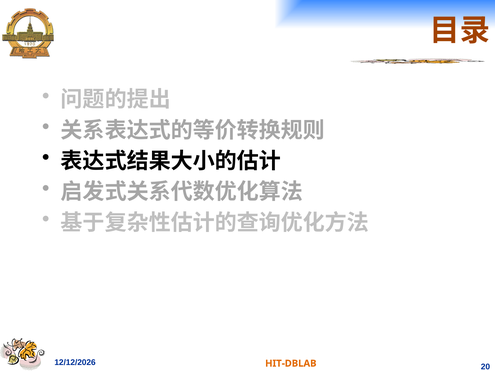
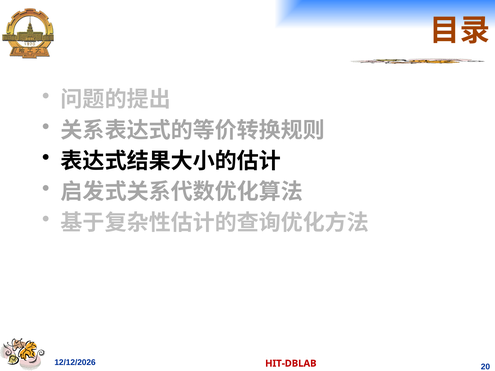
HIT-DBLAB colour: orange -> red (291, 364)
